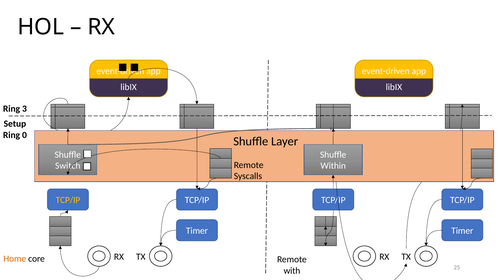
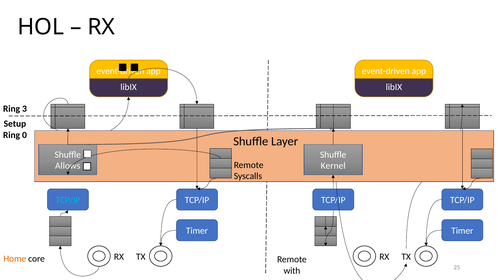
Switch: Switch -> Allows (68, 166)
Within: Within -> Kernel (333, 166)
TCP/IP colour: yellow -> light blue (68, 200)
